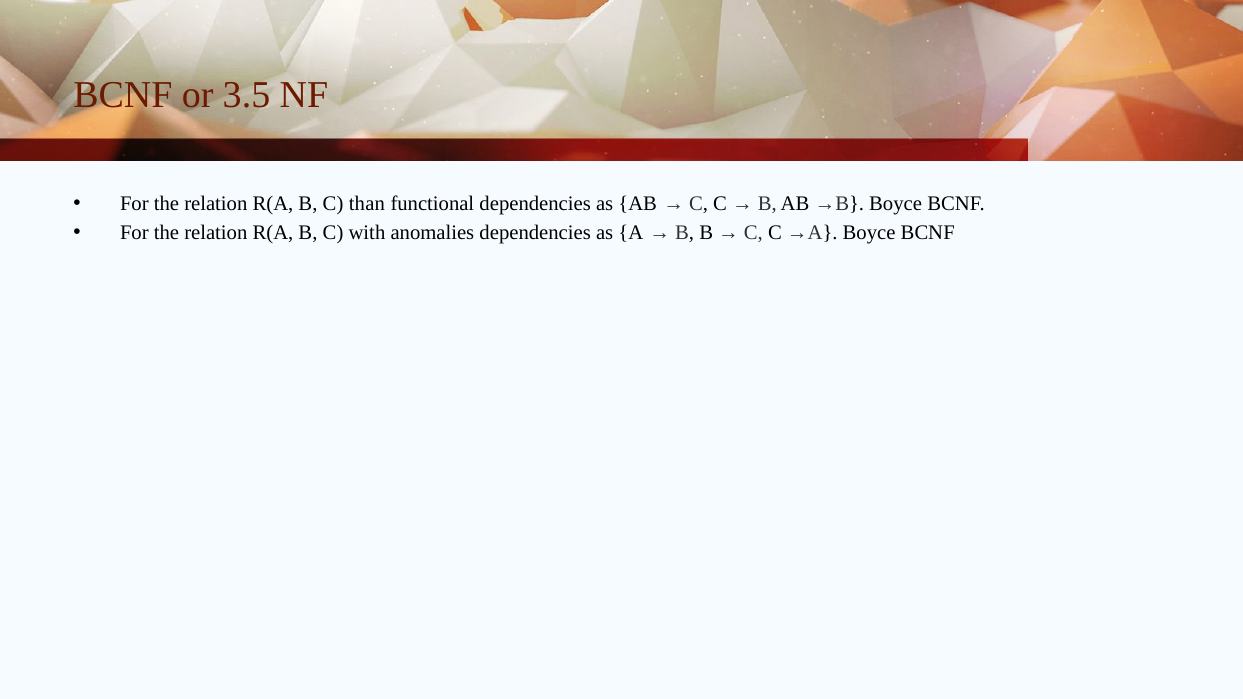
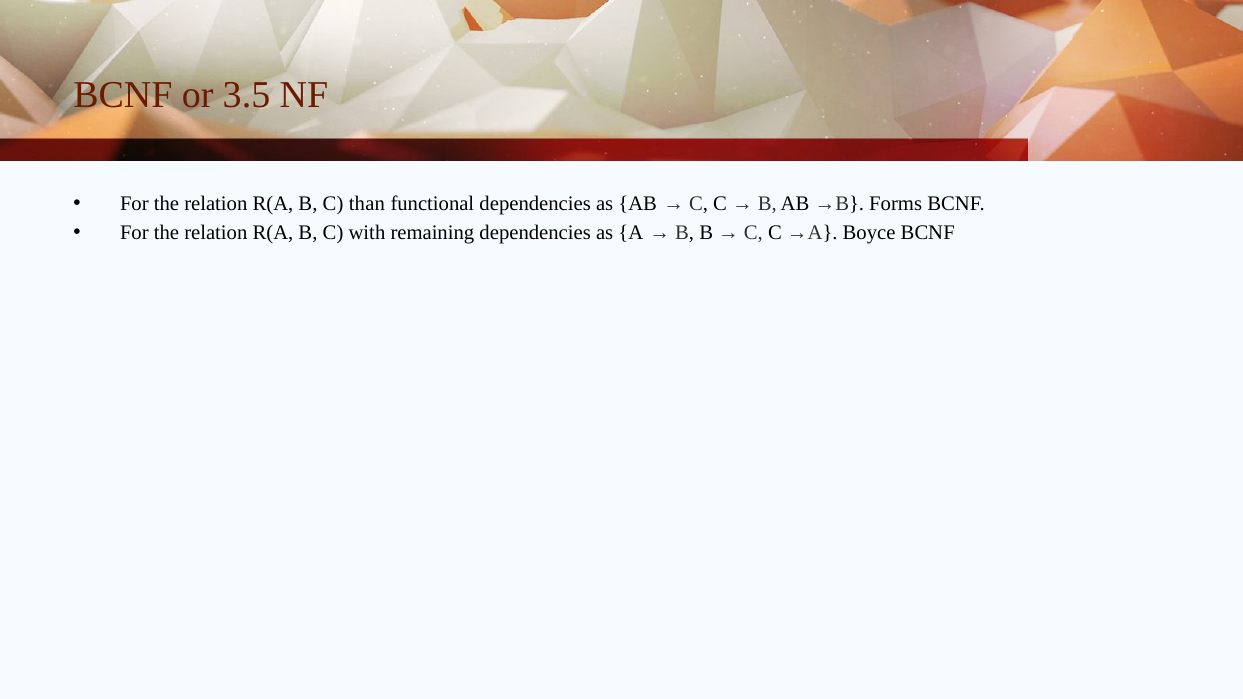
→B Boyce: Boyce -> Forms (896, 204)
anomalies: anomalies -> remaining (432, 233)
